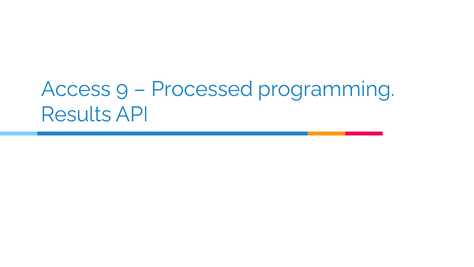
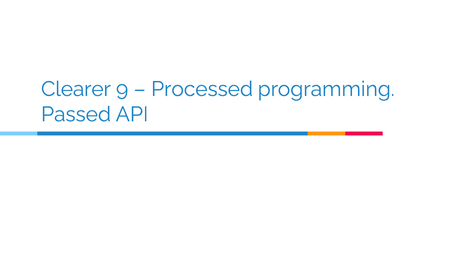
Access: Access -> Clearer (76, 89)
Results: Results -> Passed (76, 114)
